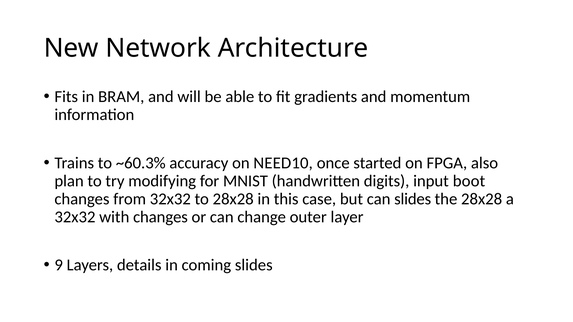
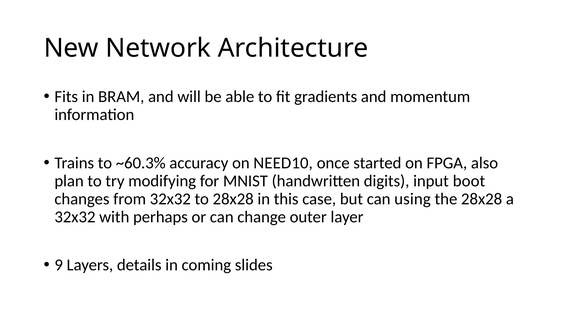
can slides: slides -> using (413, 199)
with changes: changes -> perhaps (160, 217)
